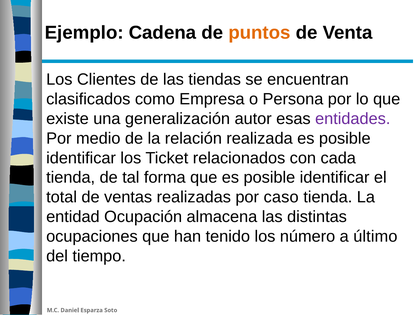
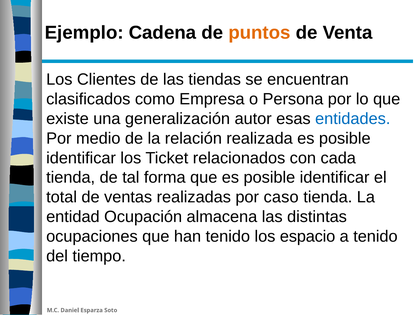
entidades colour: purple -> blue (353, 119)
número: número -> espacio (308, 236)
a último: último -> tenido (375, 236)
